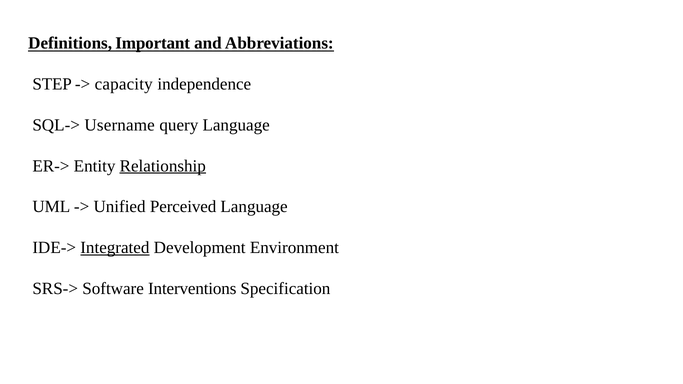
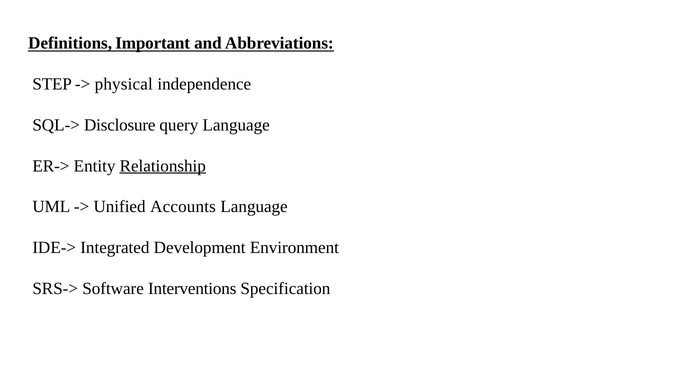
capacity: capacity -> physical (124, 84)
Username: Username -> Disclosure (120, 125)
Perceived: Perceived -> Accounts (183, 207)
Integrated underline: present -> none (115, 248)
